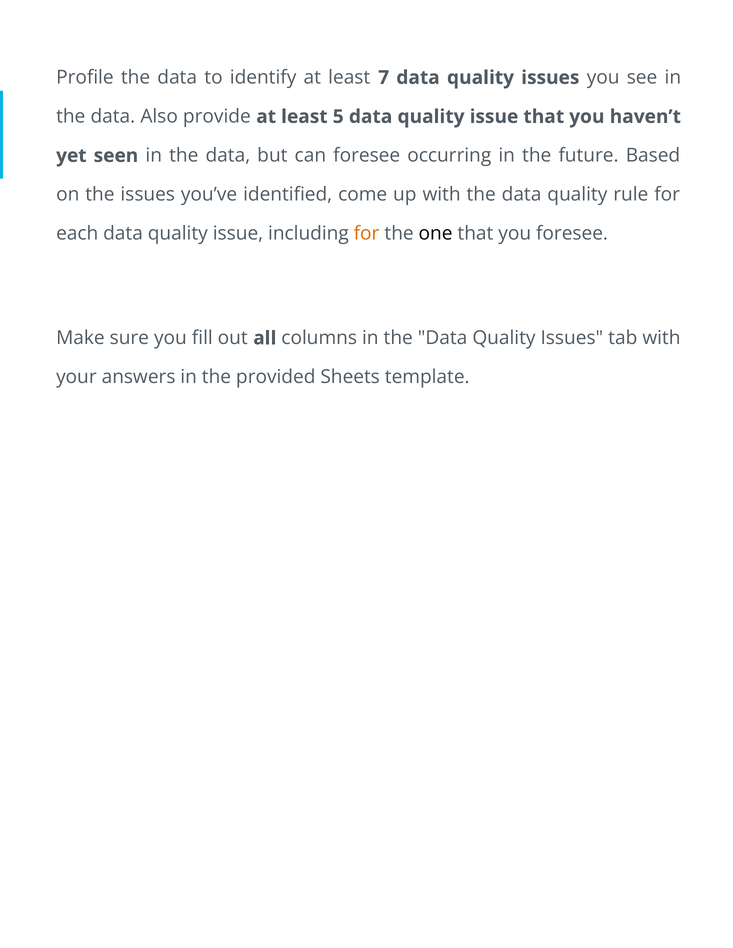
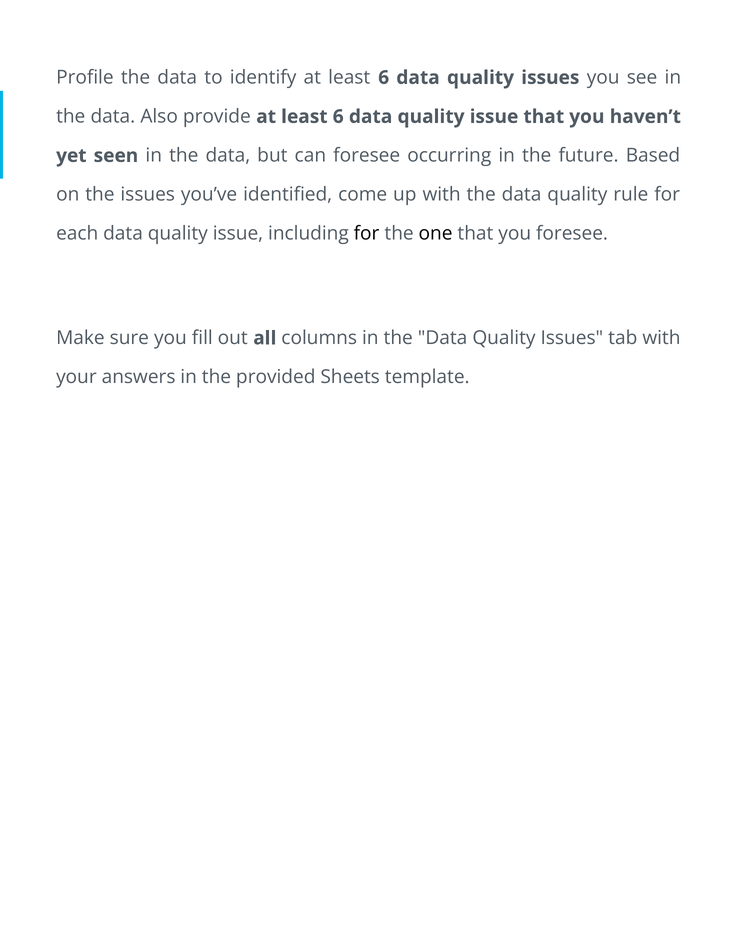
identify at least 7: 7 -> 6 (384, 78)
provide at least 5: 5 -> 6 (338, 117)
for colour: orange -> black (367, 234)
